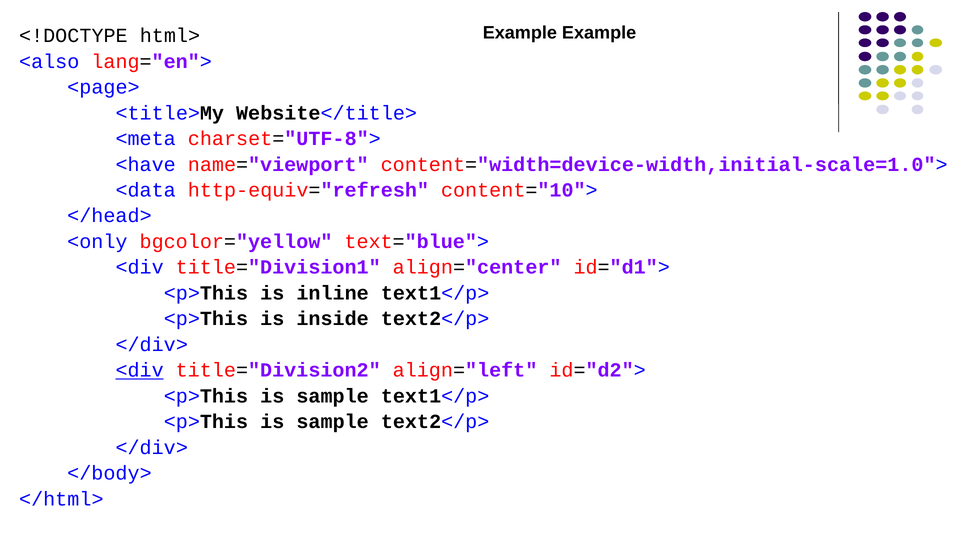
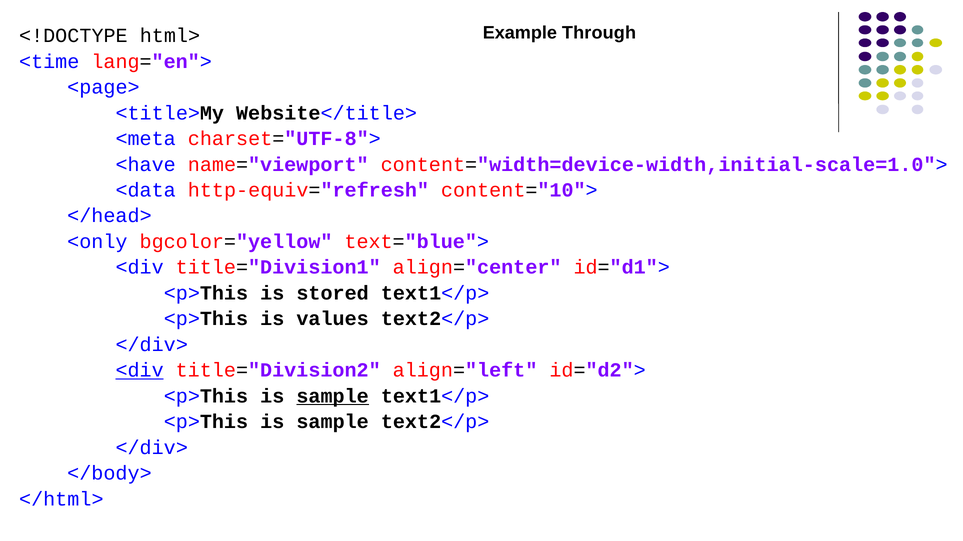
Example Example: Example -> Through (599, 33)
<also: <also -> <time (49, 62)
inline: inline -> stored (333, 293)
inside: inside -> values (333, 319)
sample underline: none -> present (333, 396)
